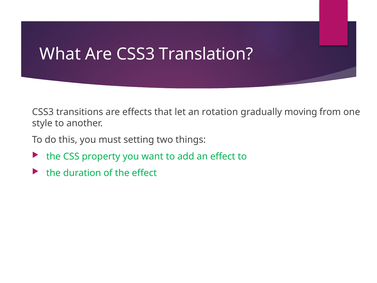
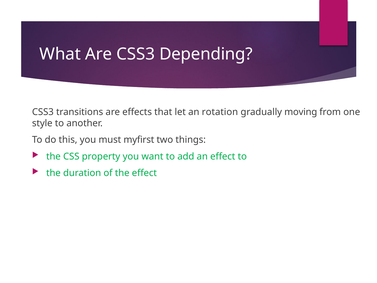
Translation: Translation -> Depending (206, 54)
setting: setting -> myfirst (139, 140)
